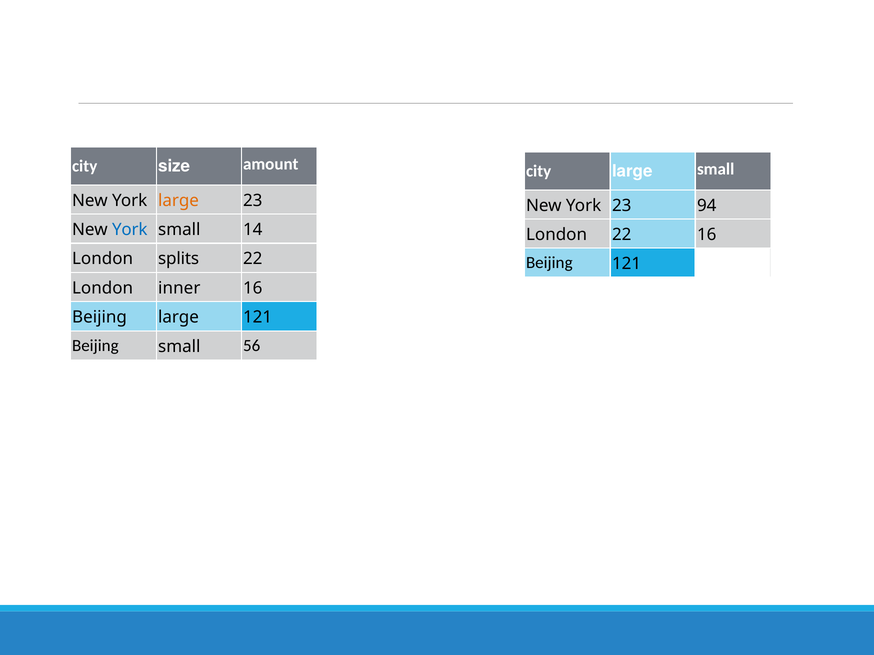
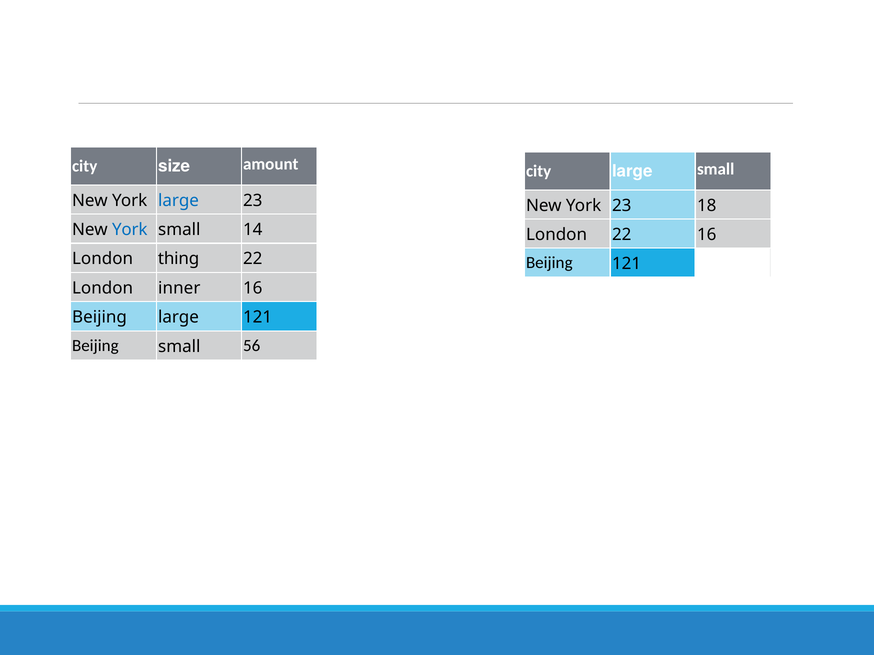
large colour: orange -> blue (179, 201)
94: 94 -> 18 (707, 206)
splits: splits -> thing (179, 259)
